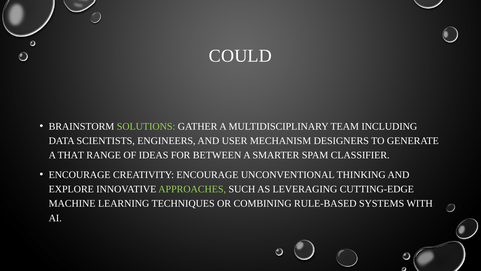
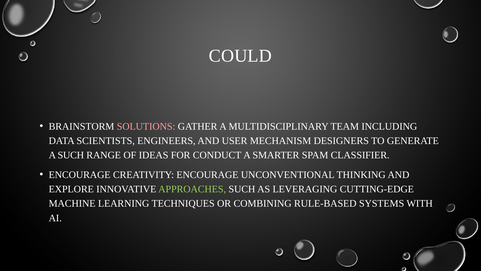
SOLUTIONS colour: light green -> pink (146, 126)
A THAT: THAT -> SUCH (71, 155)
BETWEEN: BETWEEN -> CONDUCT (217, 155)
